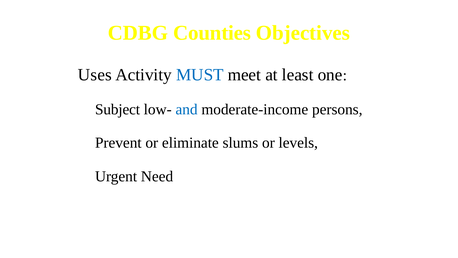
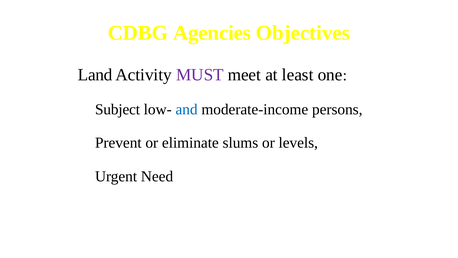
Counties: Counties -> Agencies (212, 33)
Uses: Uses -> Land (95, 75)
MUST colour: blue -> purple (200, 75)
